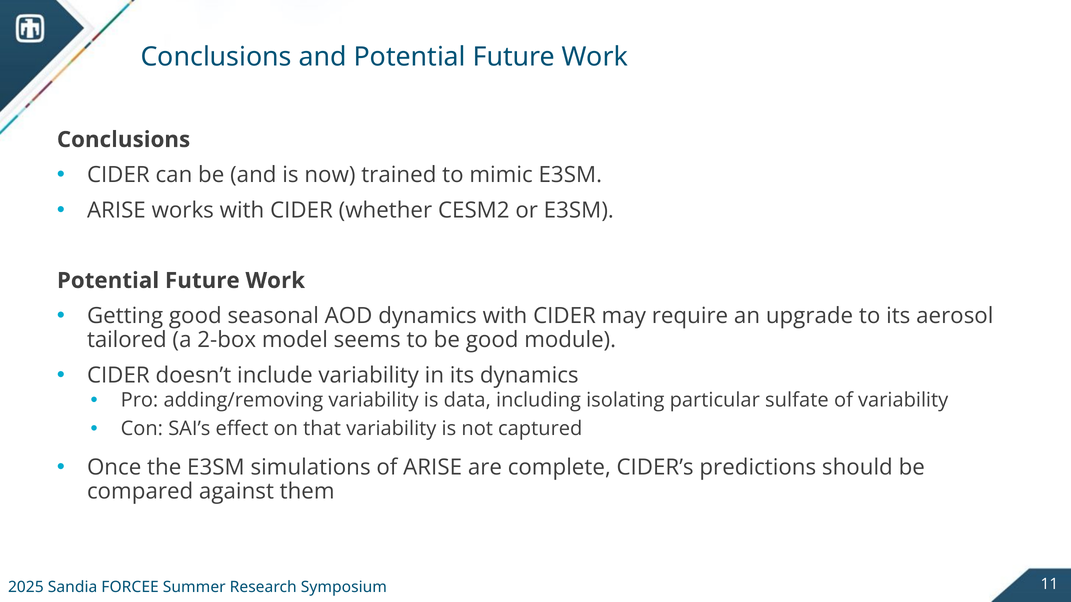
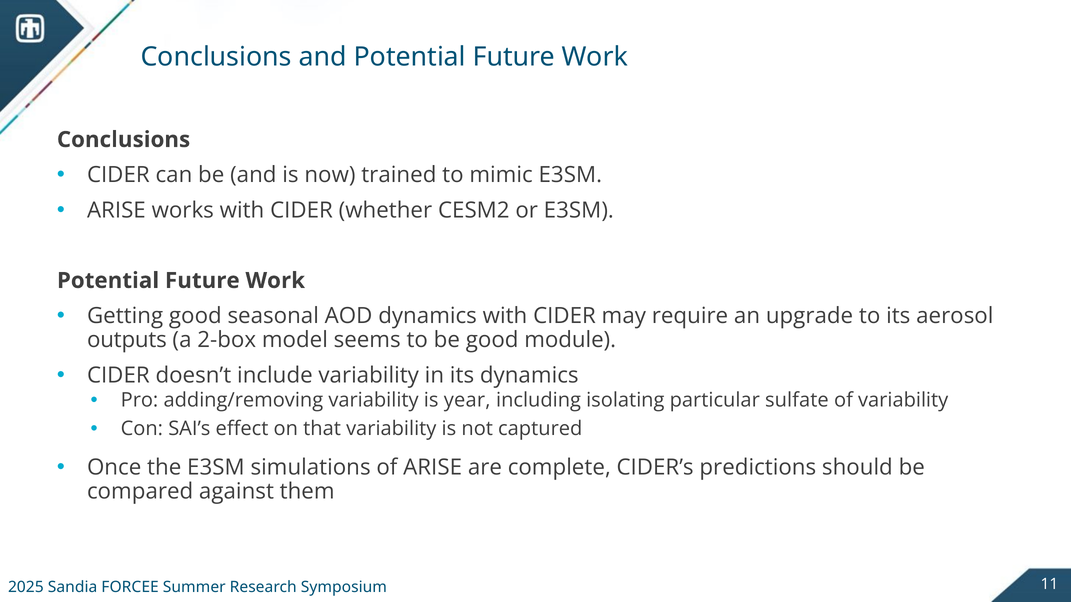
tailored: tailored -> outputs (127, 340)
data: data -> year (467, 401)
